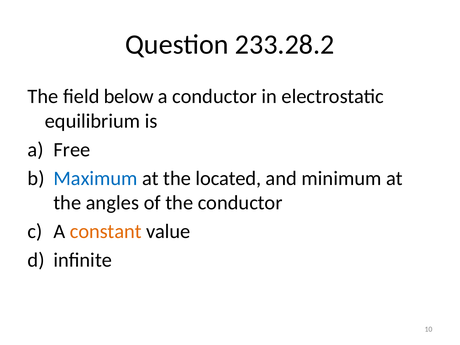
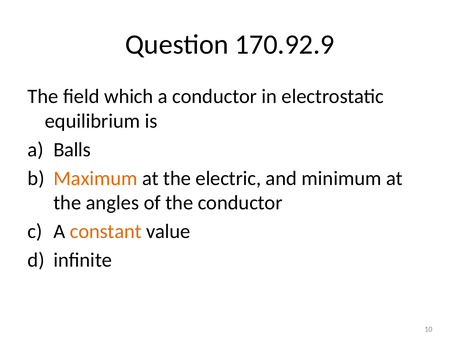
233.28.2: 233.28.2 -> 170.92.9 (285, 45)
below: below -> which (129, 96)
Free: Free -> Balls (72, 150)
Maximum colour: blue -> orange (96, 178)
located: located -> electric (228, 178)
